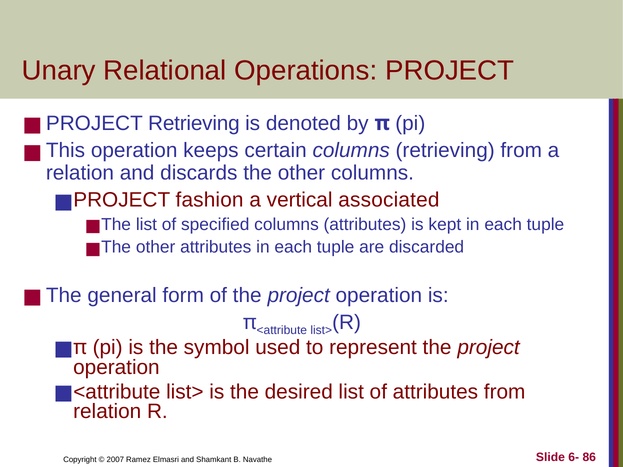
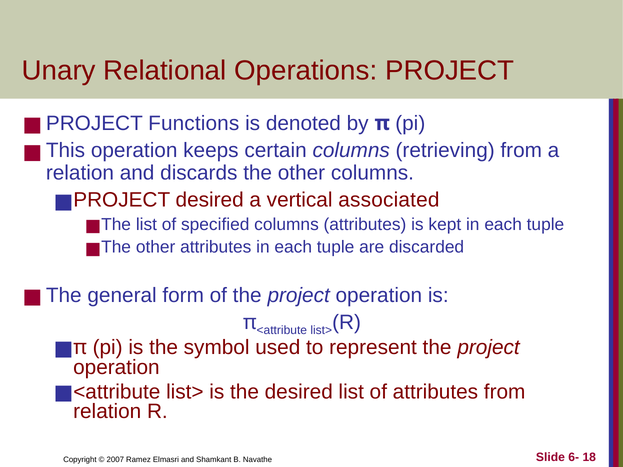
PROJECT Retrieving: Retrieving -> Functions (194, 123)
PROJECT fashion: fashion -> desired (210, 200)
86: 86 -> 18 (589, 458)
